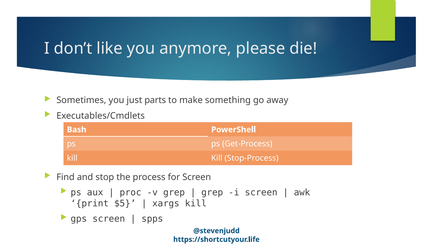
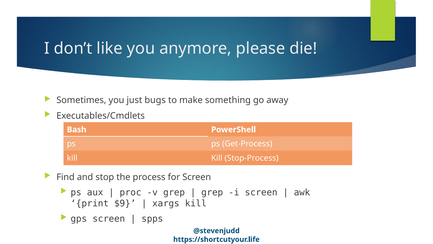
parts: parts -> bugs (155, 100)
$5: $5 -> $9 (125, 203)
